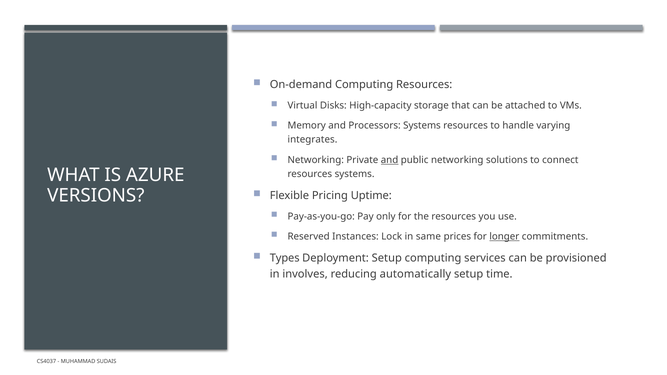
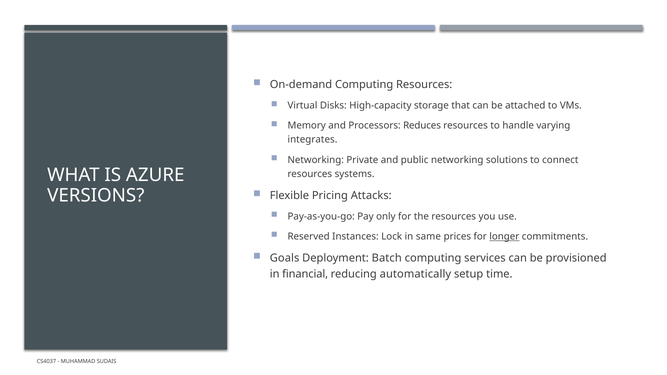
Processors Systems: Systems -> Reduces (422, 126)
and underline: present -> none (390, 160)
Uptime: Uptime -> Attacks (371, 196)
Types: Types -> Goals (285, 258)
Deployment Setup: Setup -> Batch (387, 258)
involves: involves -> financial (305, 274)
